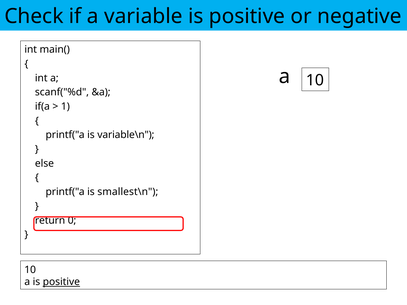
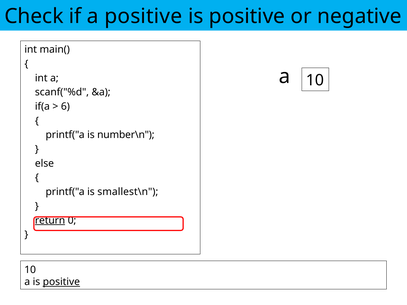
a variable: variable -> positive (143, 16)
1: 1 -> 6 (65, 107)
variable\n: variable\n -> number\n (126, 135)
return underline: none -> present (50, 220)
